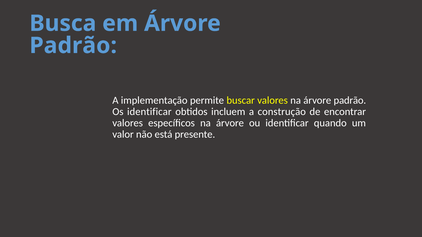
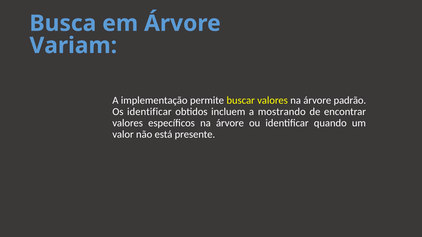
Padrão: Padrão -> Variam (73, 46)
construção: construção -> mostrando (282, 112)
